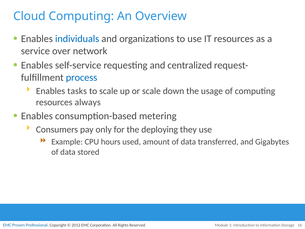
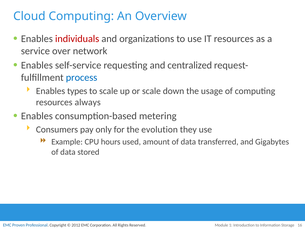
individuals colour: blue -> red (77, 39)
tasks: tasks -> types (77, 91)
deploying: deploying -> evolution (160, 129)
